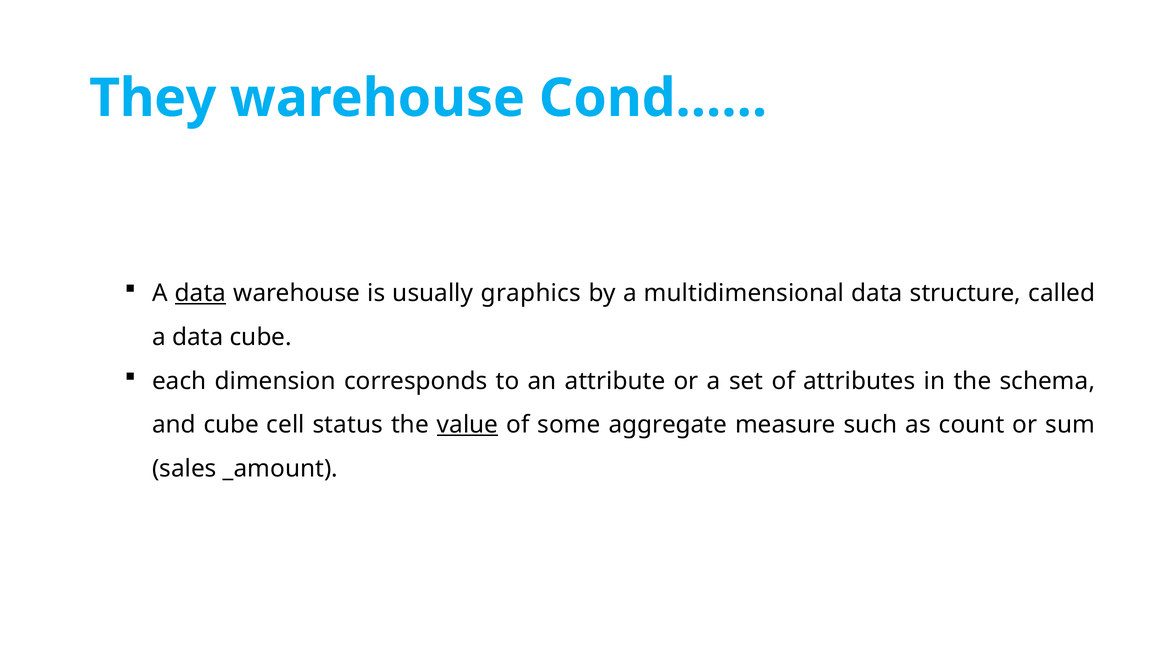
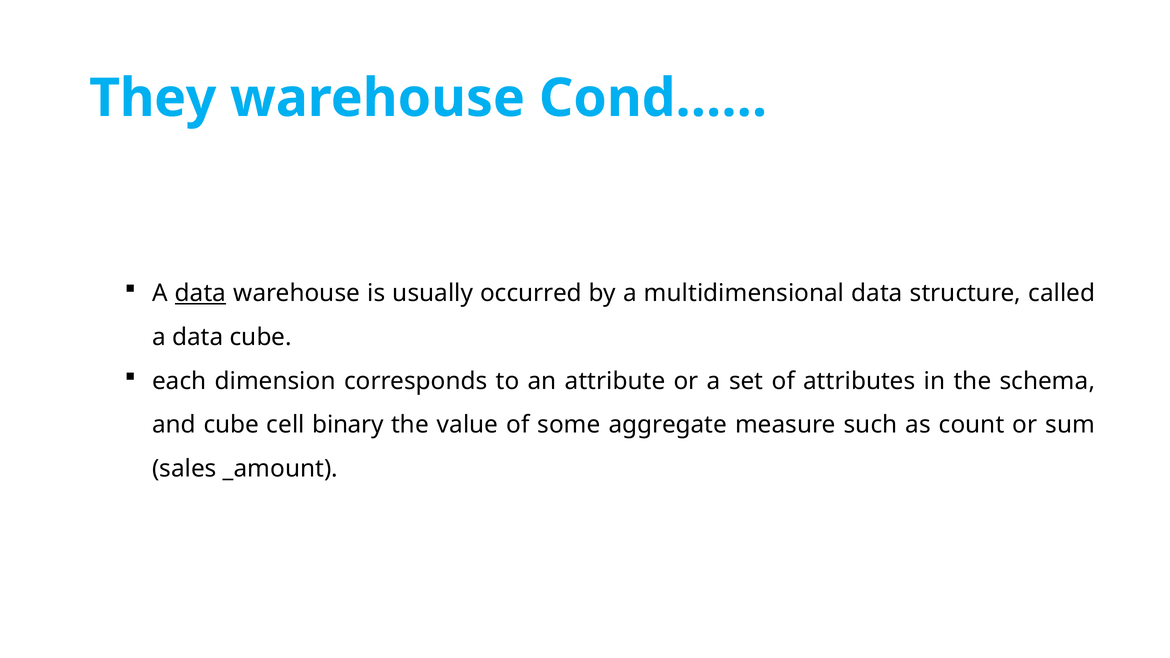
graphics: graphics -> occurred (531, 293)
status: status -> binary (348, 425)
value underline: present -> none (468, 425)
